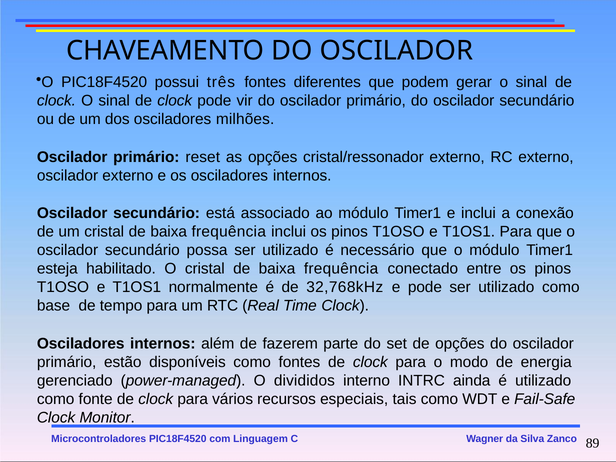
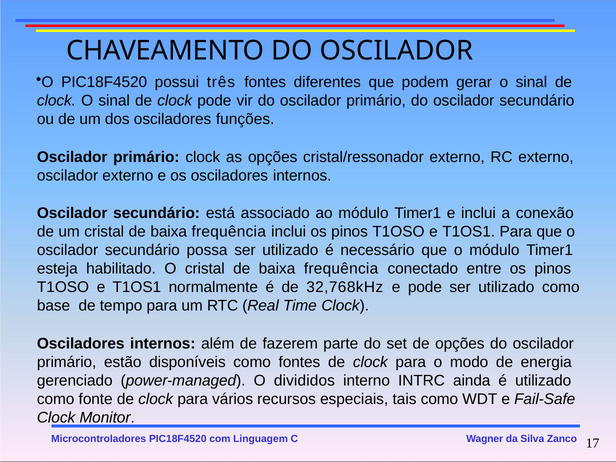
milhões: milhões -> funções (245, 119)
primário reset: reset -> clock (203, 157)
89: 89 -> 17 (593, 443)
